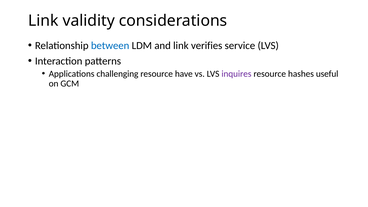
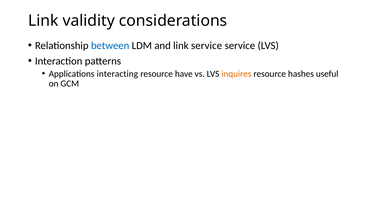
link verifies: verifies -> service (207, 46)
challenging: challenging -> interacting (117, 74)
inquires colour: purple -> orange (236, 74)
